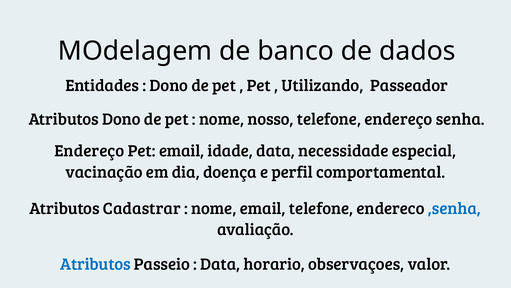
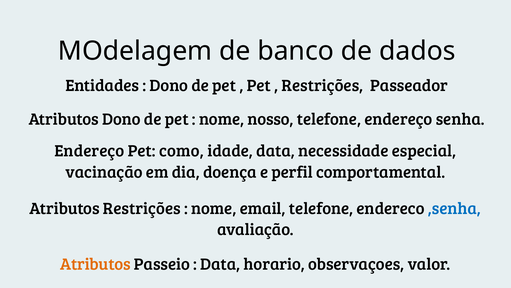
Utilizando: Utilizando -> Restrições (322, 85)
Pet email: email -> como (182, 151)
Atributos Cadastrar: Cadastrar -> Restrições (142, 208)
Atributos colour: blue -> orange (95, 264)
